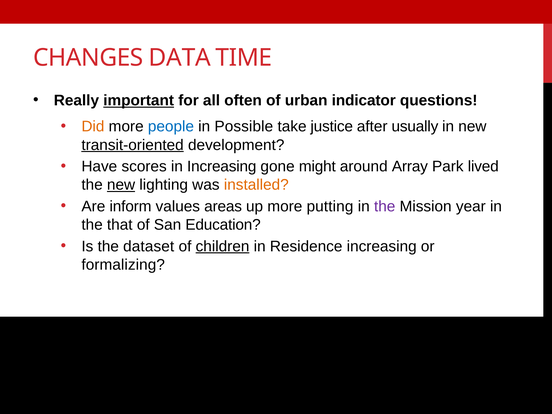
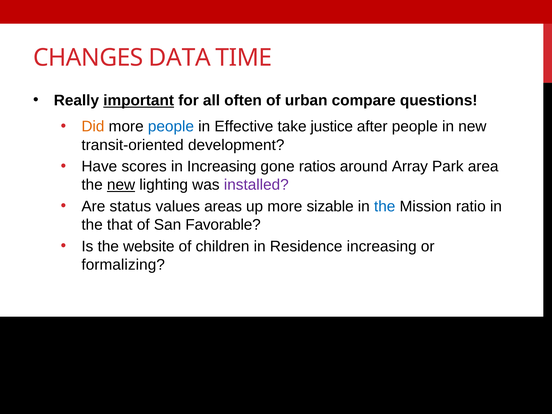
indicator: indicator -> compare (364, 100)
Possible: Possible -> Effective (244, 127)
after usually: usually -> people (415, 127)
transit-oriented underline: present -> none (133, 145)
might: might -> ratios (317, 166)
lived: lived -> area (483, 166)
installed colour: orange -> purple (256, 185)
inform: inform -> status (130, 206)
putting: putting -> sizable (330, 206)
the colour: purple -> blue (385, 206)
year: year -> ratio (471, 206)
Education: Education -> Favorable (223, 225)
dataset: dataset -> website (149, 246)
children underline: present -> none (223, 246)
